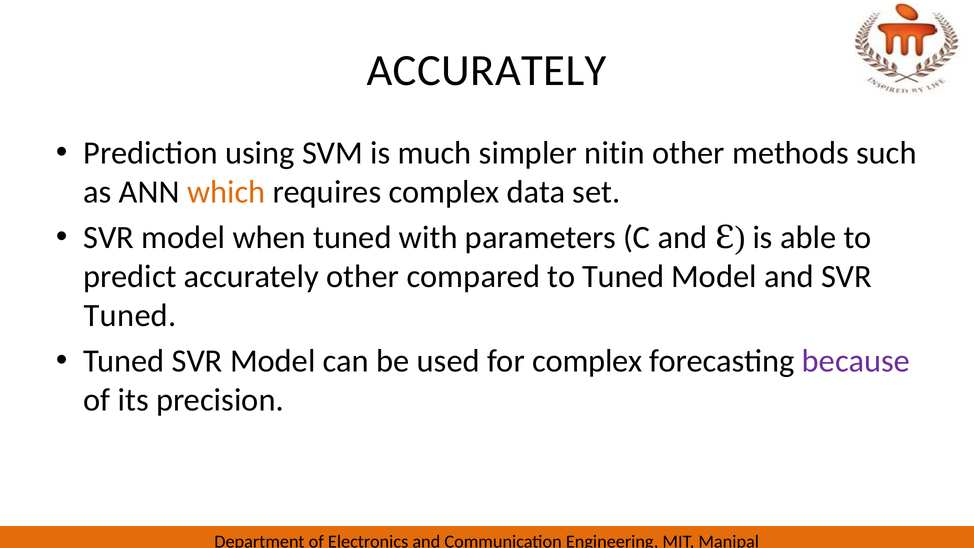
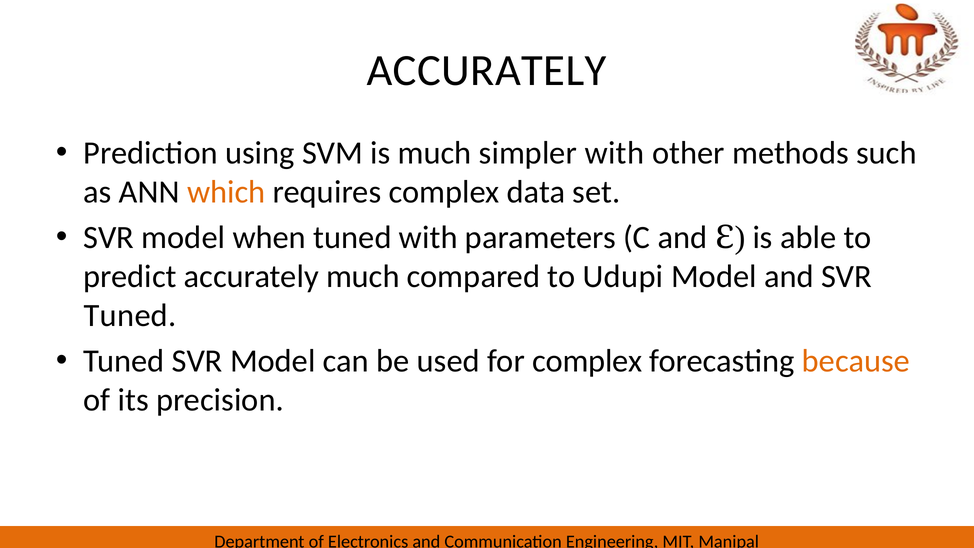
simpler nitin: nitin -> with (614, 153)
accurately other: other -> much (363, 277)
to Tuned: Tuned -> Udupi (623, 277)
because colour: purple -> orange (856, 361)
